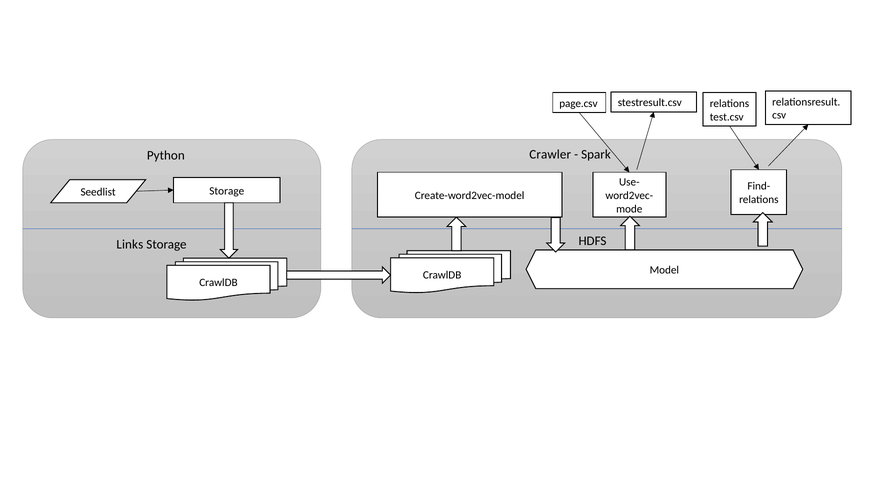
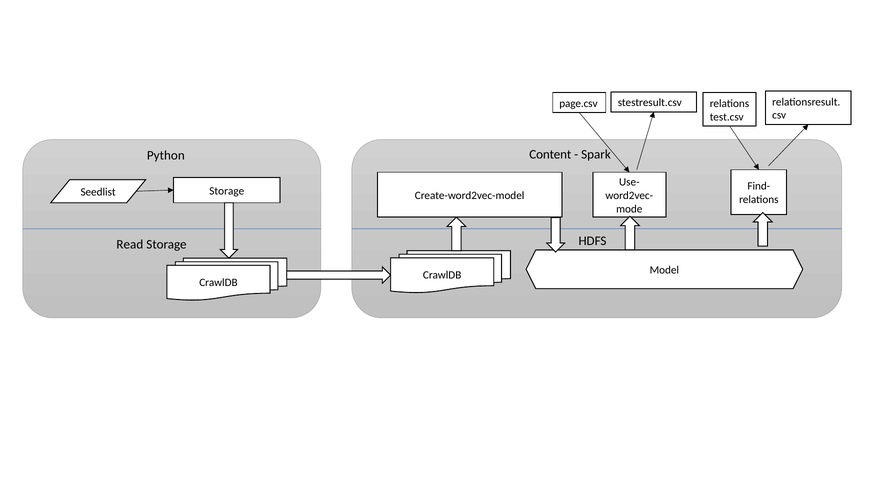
Crawler: Crawler -> Content (550, 154)
Links: Links -> Read (130, 245)
